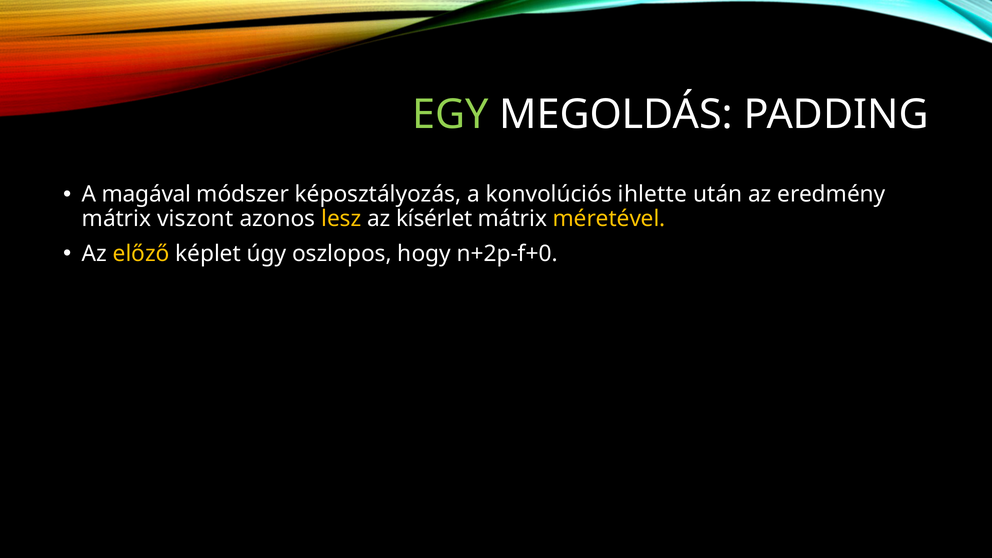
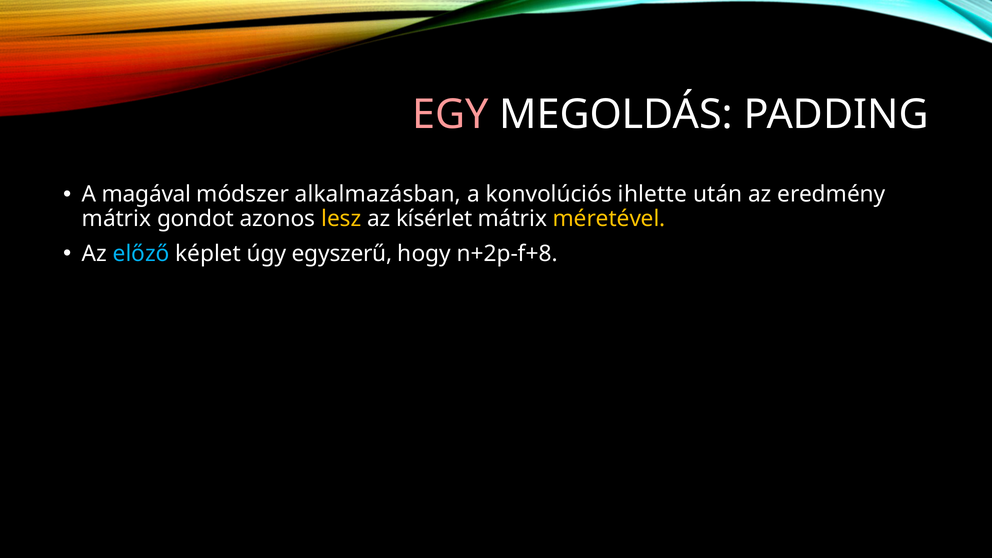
EGY colour: light green -> pink (450, 115)
képosztályozás: képosztályozás -> alkalmazásban (378, 194)
viszont: viszont -> gondot (195, 219)
előző colour: yellow -> light blue (141, 254)
oszlopos: oszlopos -> egyszerű (342, 254)
n+2p-f+0: n+2p-f+0 -> n+2p-f+8 (507, 254)
